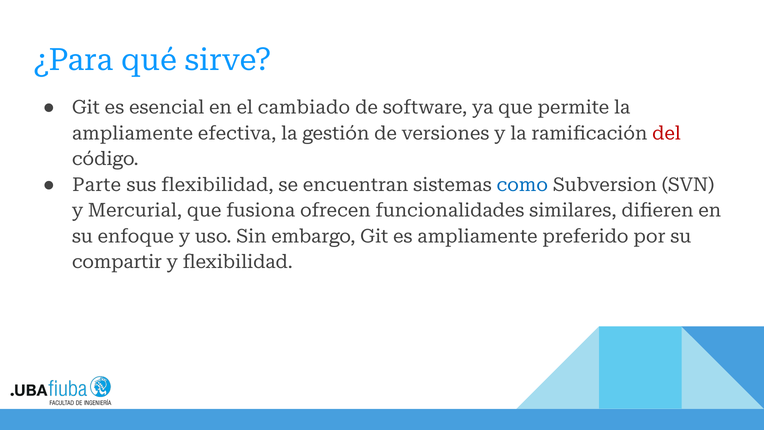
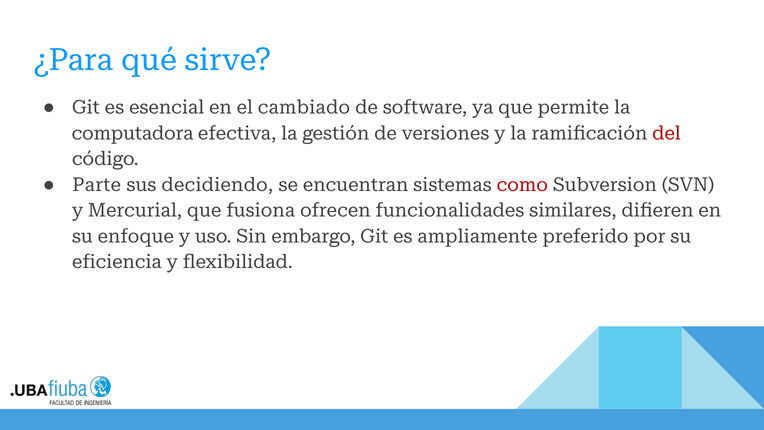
ampliamente: ampliamente -> computadora (133, 133)
sus flexibilidad: flexibilidad -> decidiendo (217, 185)
como colour: blue -> red (522, 185)
compartir: compartir -> eficiencia (117, 262)
